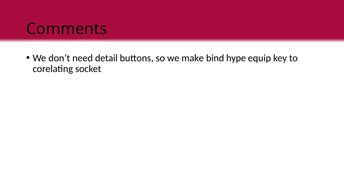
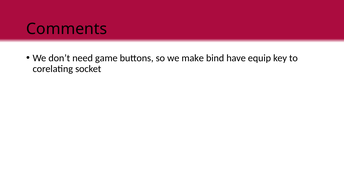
detail: detail -> game (106, 58)
hype: hype -> have (236, 58)
